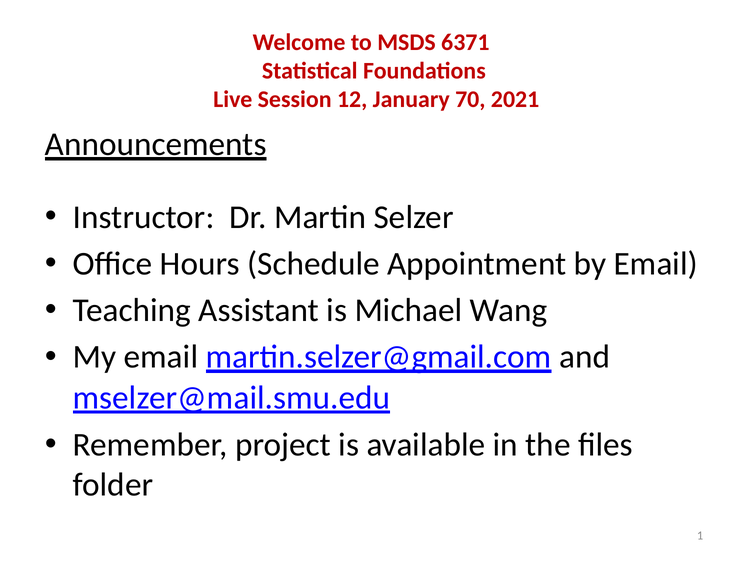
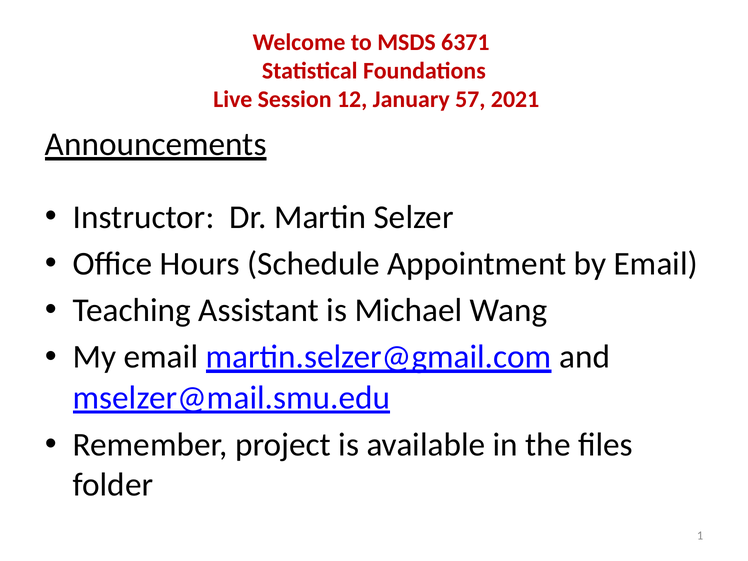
70: 70 -> 57 (470, 100)
